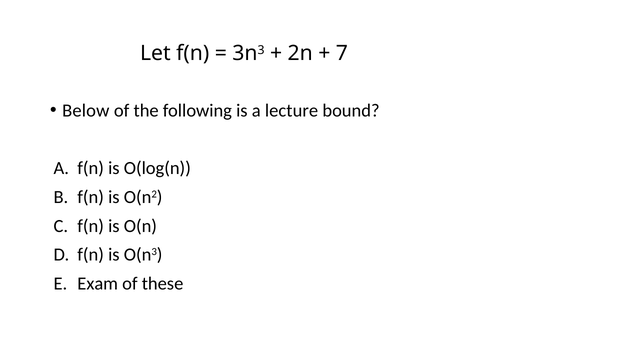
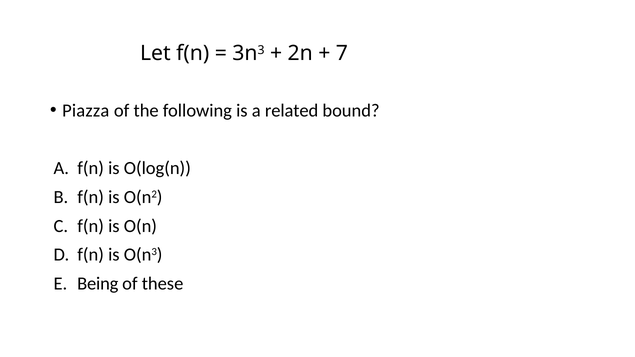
Below: Below -> Piazza (86, 111)
lecture: lecture -> related (292, 111)
Exam: Exam -> Being (98, 284)
